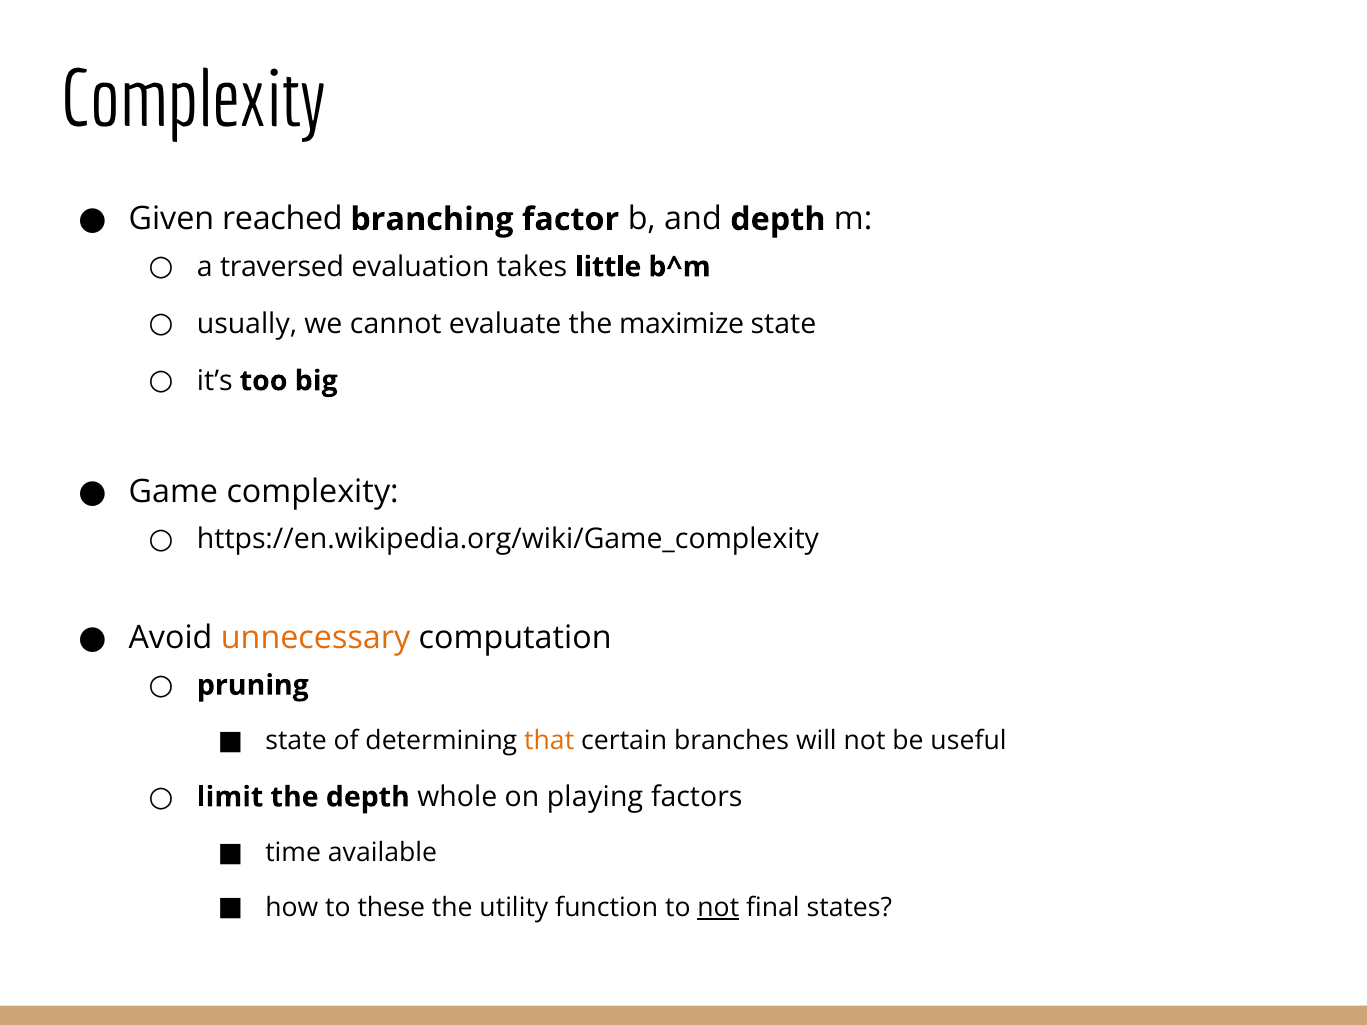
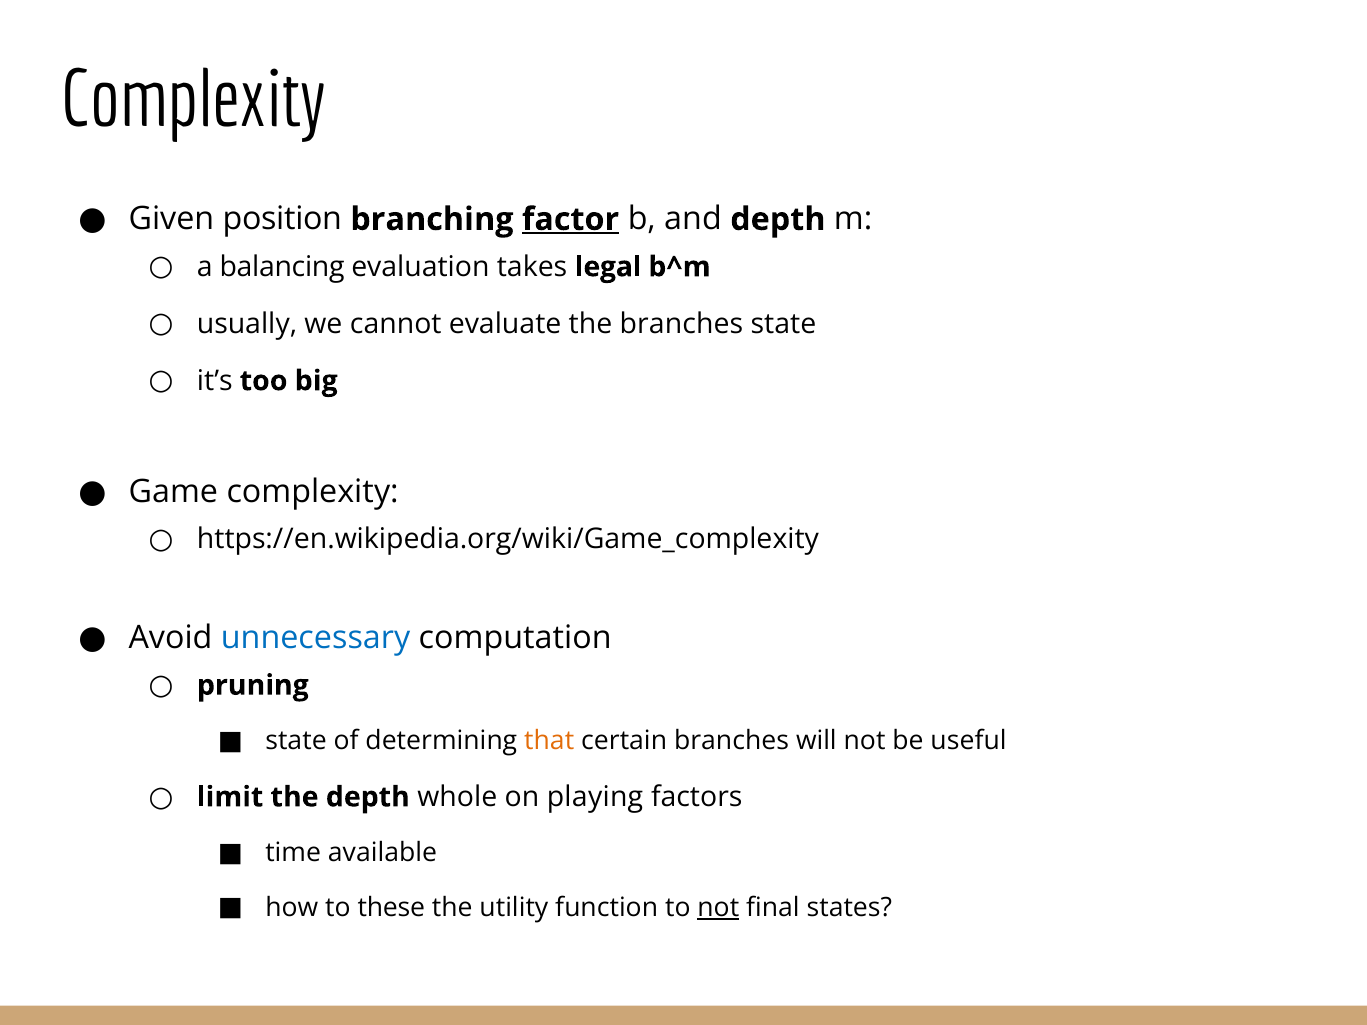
reached: reached -> position (282, 219)
factor underline: none -> present (571, 219)
traversed: traversed -> balancing (282, 267)
little: little -> legal (608, 267)
the maximize: maximize -> branches (681, 324)
unnecessary colour: orange -> blue (316, 638)
